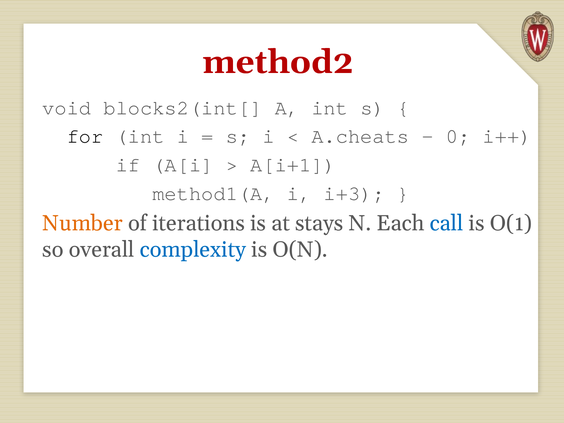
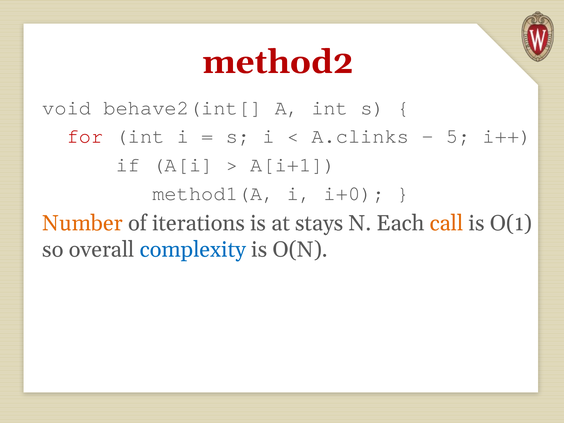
blocks2(int[: blocks2(int[ -> behave2(int[ (183, 108)
for colour: black -> red (85, 136)
A.cheats: A.cheats -> A.clinks (360, 136)
0: 0 -> 5 (458, 136)
i+3: i+3 -> i+0 (354, 193)
call colour: blue -> orange (447, 223)
